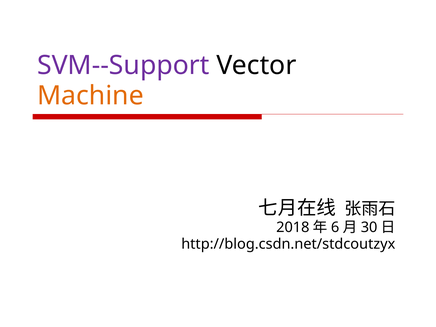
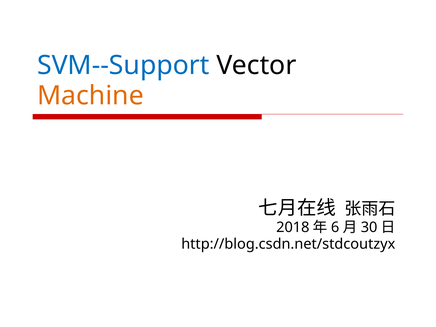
SVM--Support colour: purple -> blue (123, 65)
